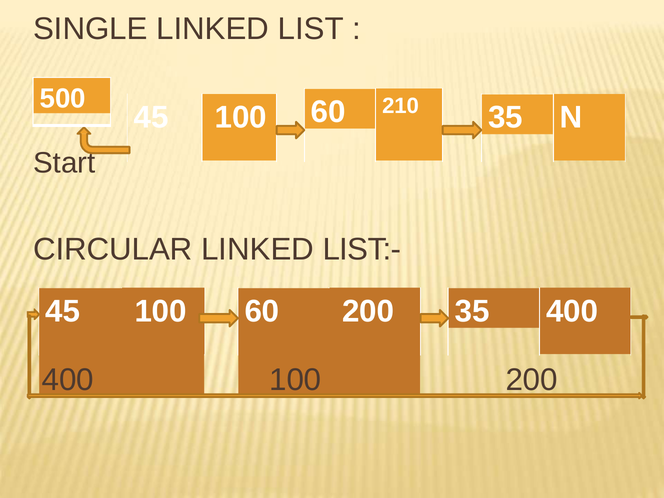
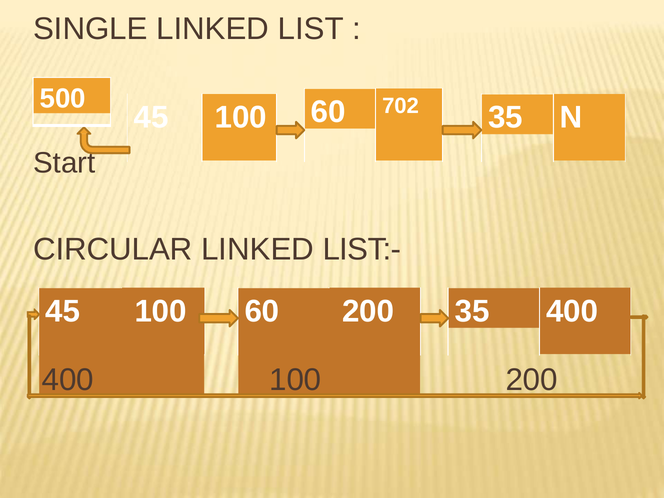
210: 210 -> 702 (401, 106)
